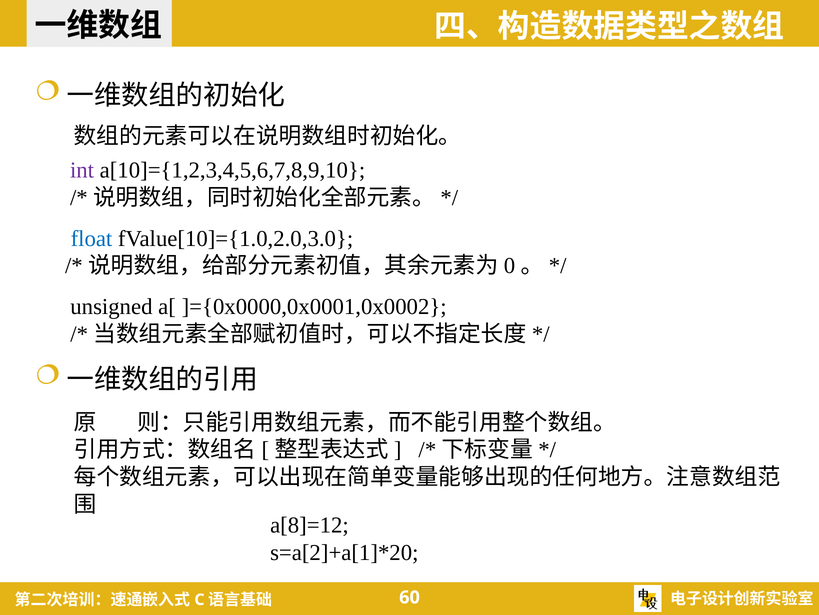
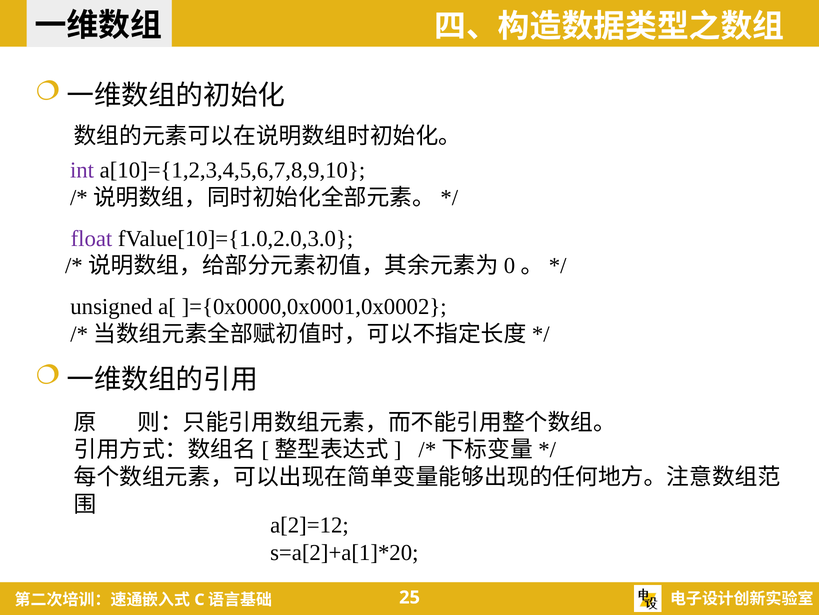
float colour: blue -> purple (91, 238)
a[8]=12: a[8]=12 -> a[2]=12 (309, 525)
60: 60 -> 25 (410, 597)
